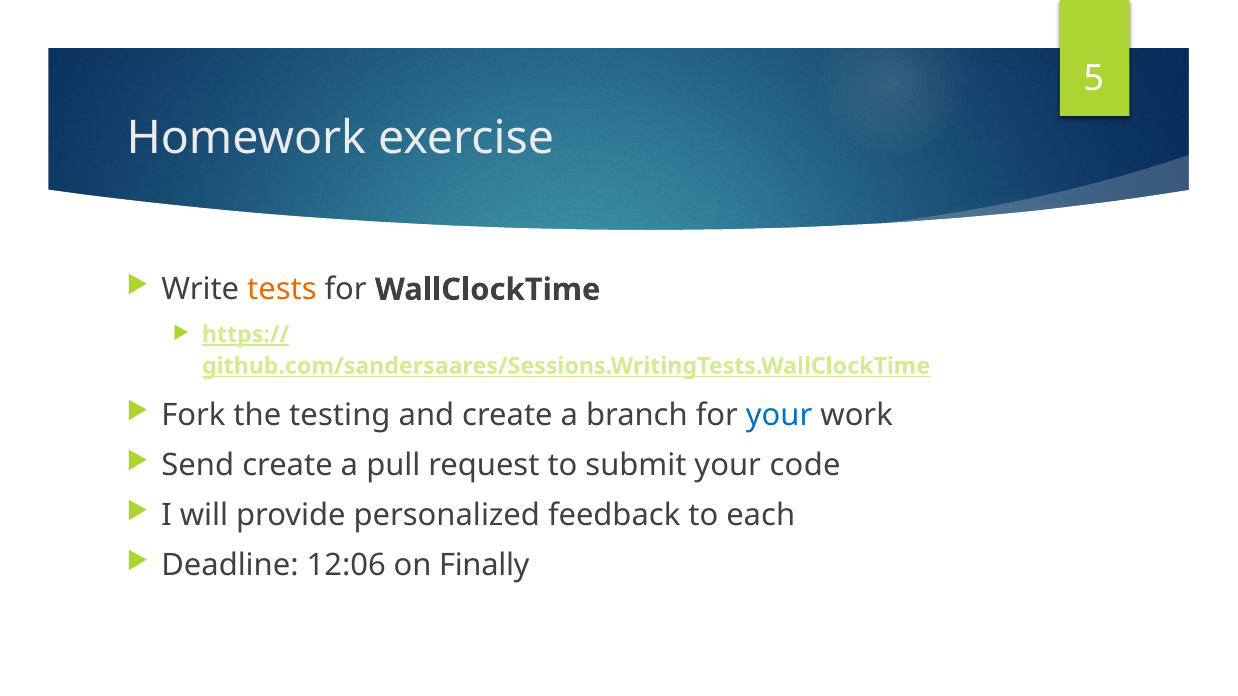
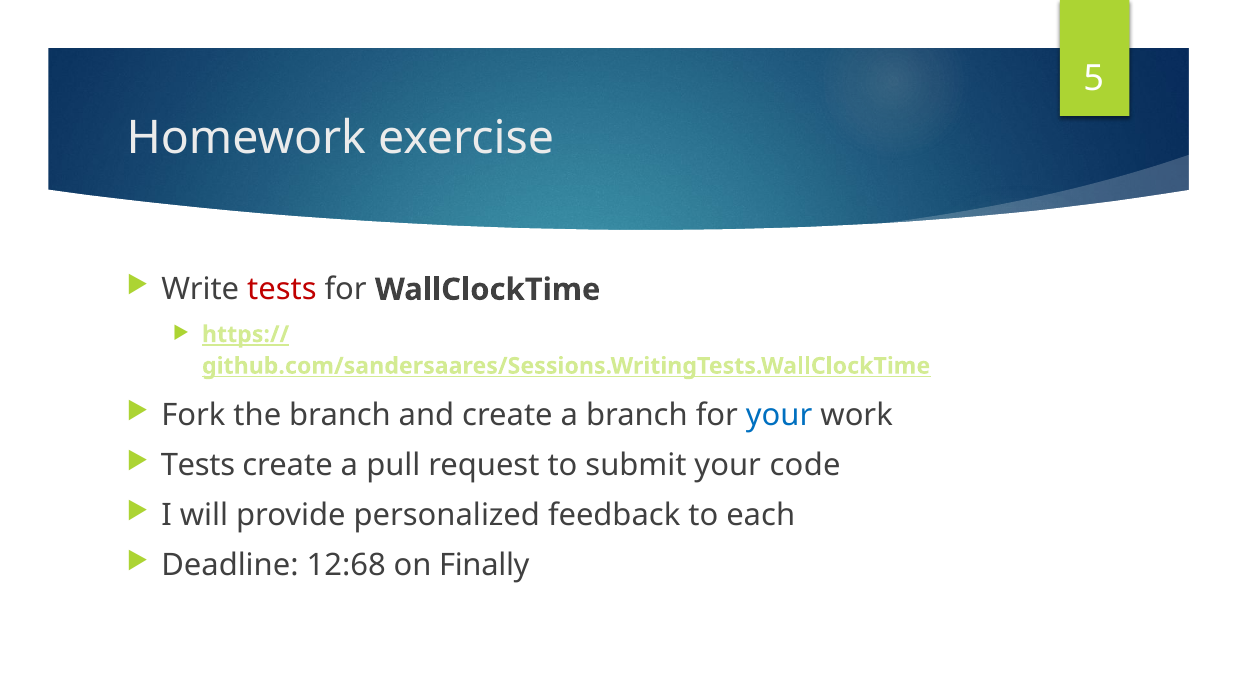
tests colour: orange -> red (282, 290)
the testing: testing -> branch (340, 416)
Send: Send -> Tests (198, 466)
12:06: 12:06 -> 12:68 (346, 566)
